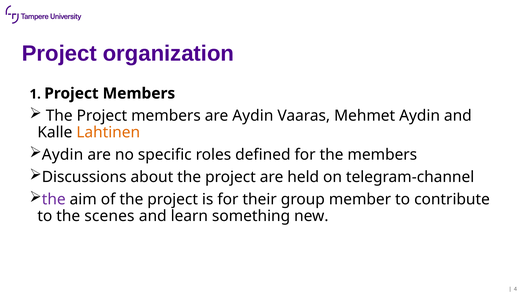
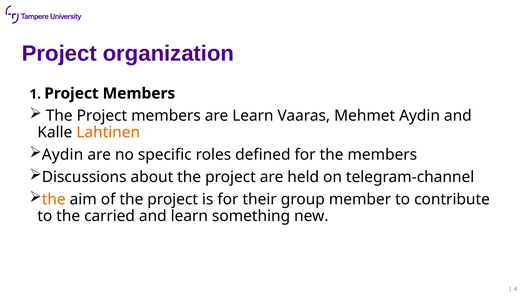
are Aydin: Aydin -> Learn (253, 116)
the colour: purple -> orange (54, 199)
scenes: scenes -> carried (110, 216)
